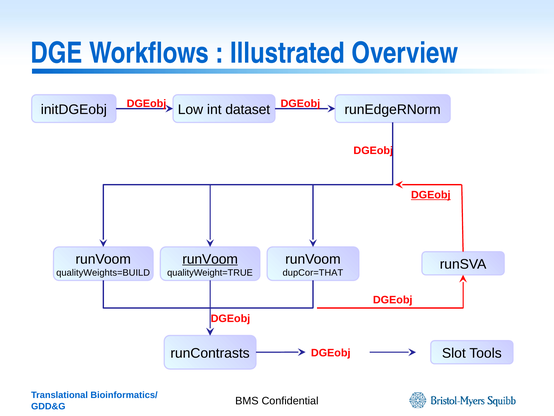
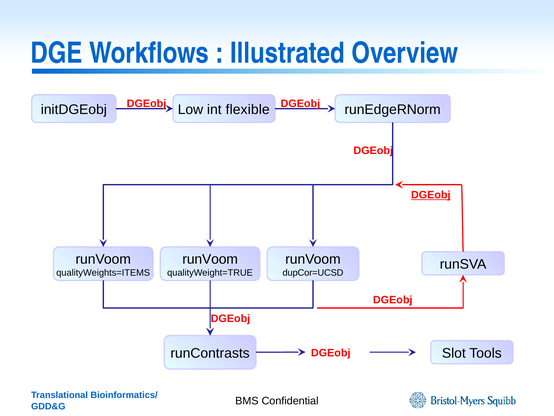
dataset: dataset -> flexible (248, 109)
runVoom underline: present -> none (210, 259)
qualityWeights=BUILD: qualityWeights=BUILD -> qualityWeights=ITEMS (103, 272)
dupCor=THAT: dupCor=THAT -> dupCor=UCSD (313, 272)
